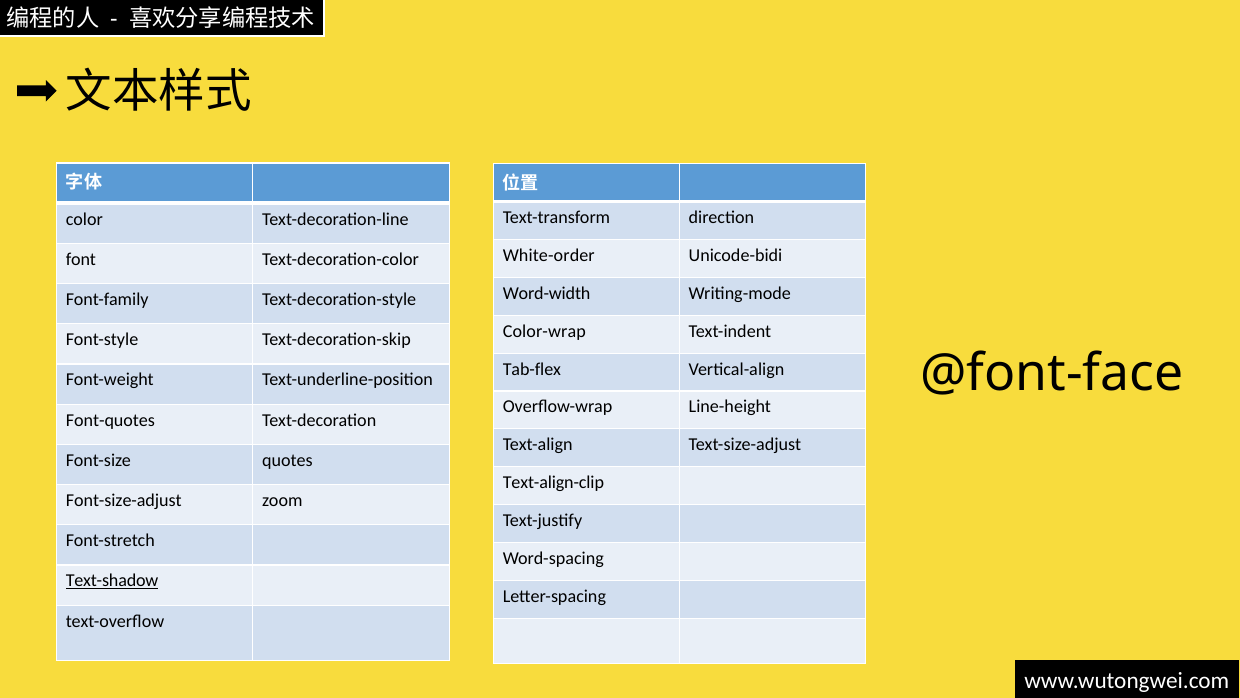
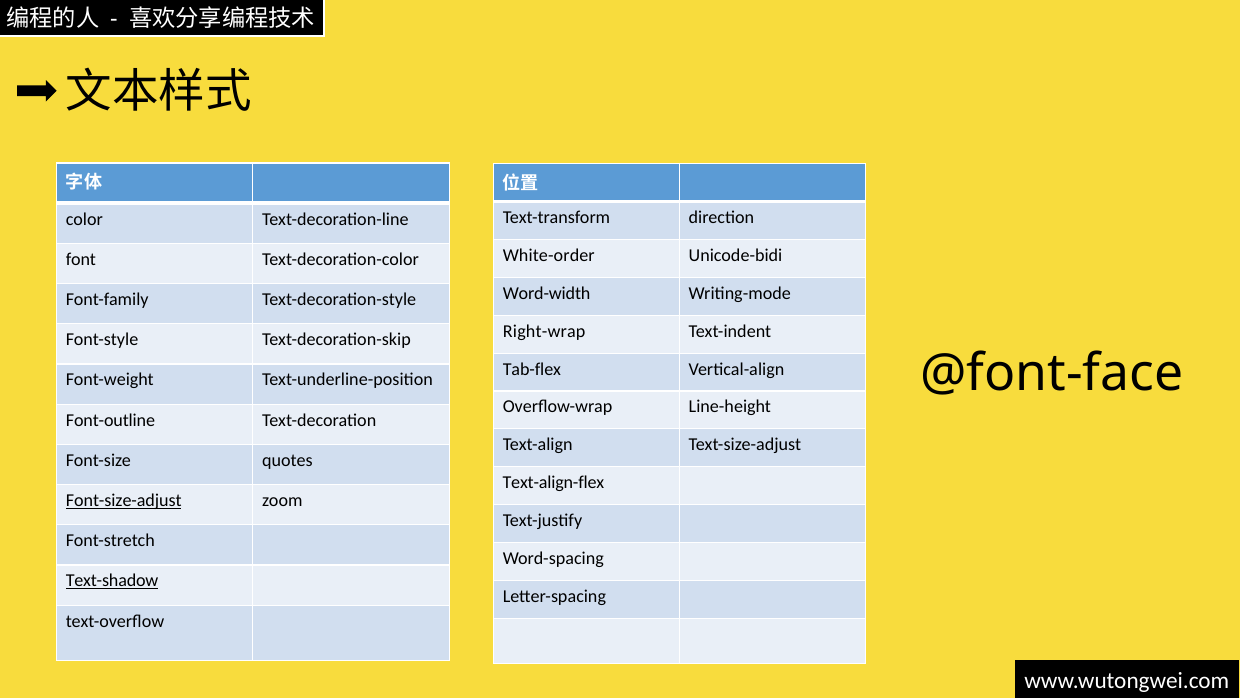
Color-wrap: Color-wrap -> Right-wrap (544, 331)
Font-quotes: Font-quotes -> Font-outline (110, 420)
Text-align-clip: Text-align-clip -> Text-align-flex (553, 482)
Font-size-adjust underline: none -> present (124, 500)
